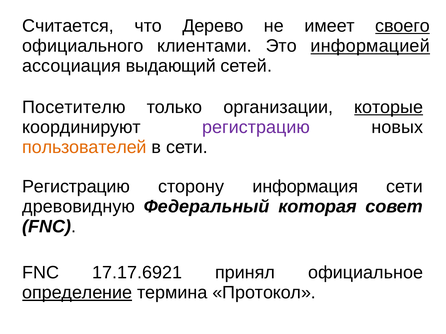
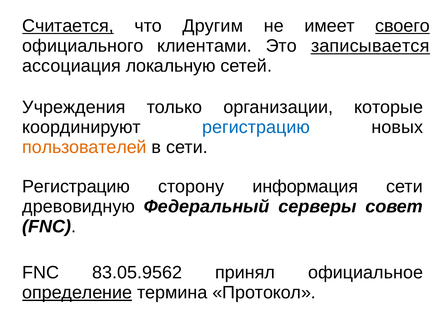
Считается underline: none -> present (68, 26)
Дерево: Дерево -> Другим (213, 26)
информацией: информацией -> записывается (370, 46)
выдающий: выдающий -> локальную (171, 66)
Посетителю: Посетителю -> Учреждения (74, 107)
которые underline: present -> none (389, 107)
регистрацию colour: purple -> blue (256, 127)
которая: которая -> серверы (318, 207)
17.17.6921: 17.17.6921 -> 83.05.9562 (137, 273)
